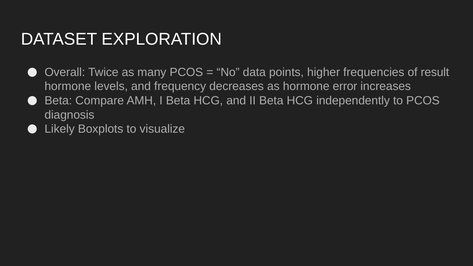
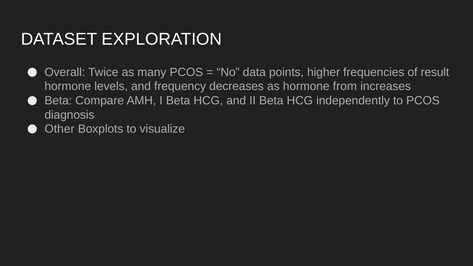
error: error -> from (345, 86)
Likely: Likely -> Other (60, 129)
